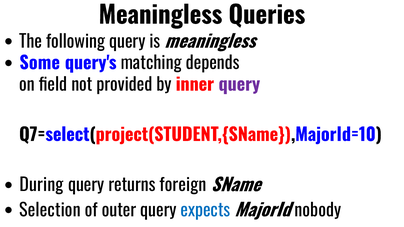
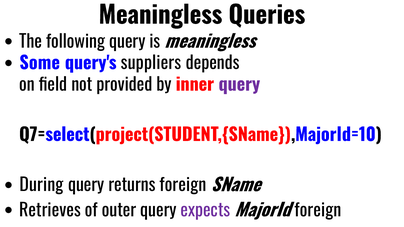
matching: matching -> suppliers (151, 63)
Selection: Selection -> Retrieves (50, 211)
expects colour: blue -> purple (205, 211)
MajorId nobody: nobody -> foreign (318, 211)
